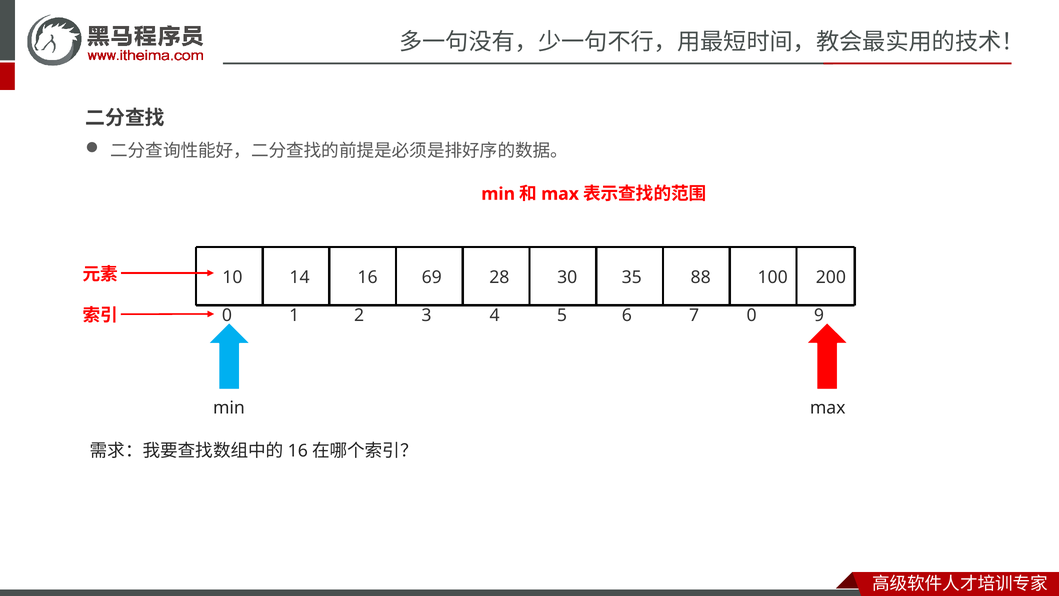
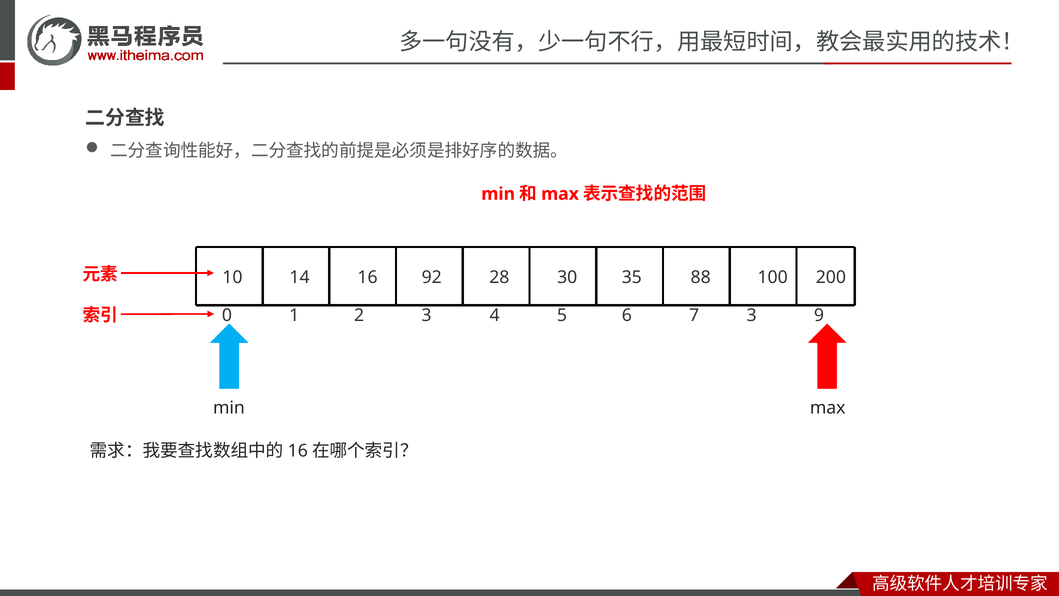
69: 69 -> 92 (432, 277)
7 0: 0 -> 3 (752, 315)
